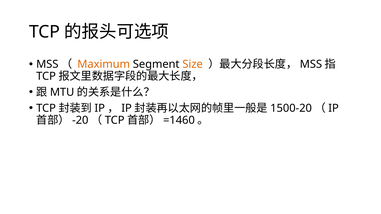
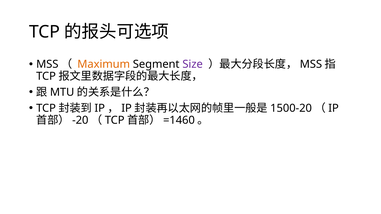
Size colour: orange -> purple (193, 64)
